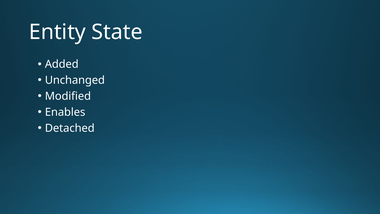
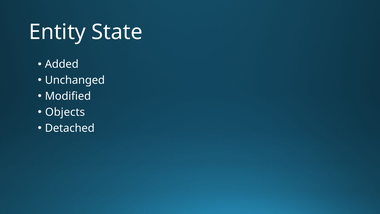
Enables: Enables -> Objects (65, 112)
